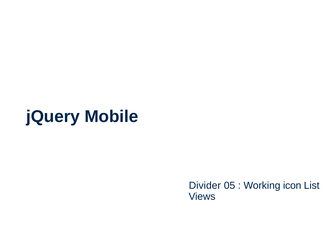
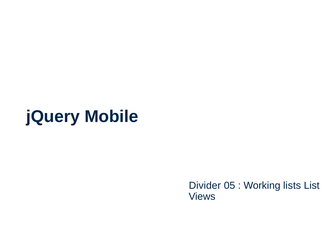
icon: icon -> lists (292, 186)
